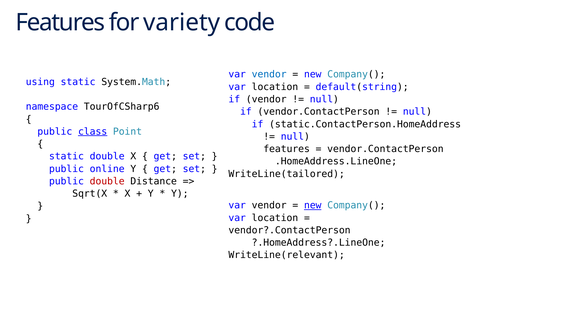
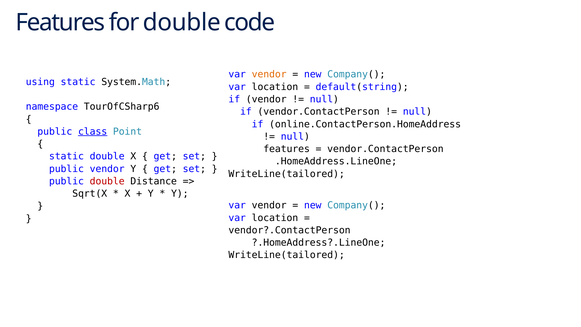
for variety: variety -> double (182, 23)
vendor colour: blue -> orange (269, 74)
static.ContactPerson.HomeAddress: static.ContactPerson.HomeAddress -> online.ContactPerson.HomeAddress (365, 124)
public online: online -> vendor (107, 169)
new underline: present -> none (313, 205)
WriteLine(relevant: WriteLine(relevant -> WriteLine(tailored (287, 255)
